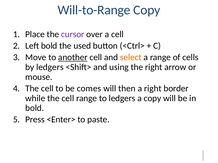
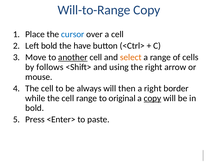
cursor colour: purple -> blue (73, 34)
used: used -> have (82, 46)
by ledgers: ledgers -> follows (50, 67)
comes: comes -> always (89, 89)
to ledgers: ledgers -> original (122, 98)
copy underline: none -> present (152, 98)
